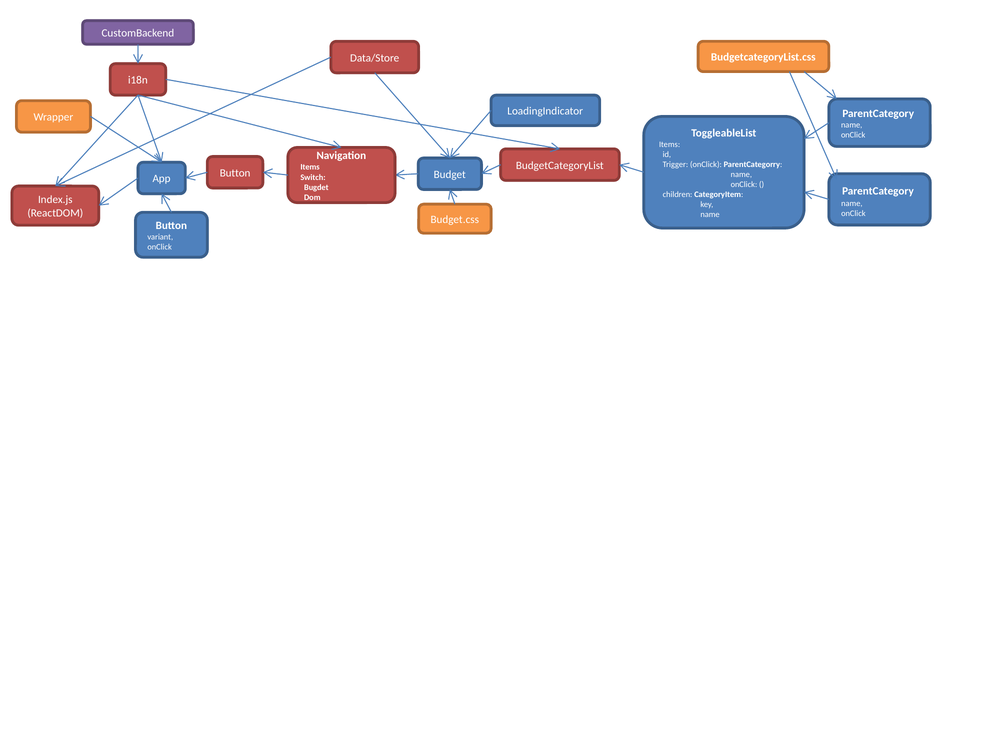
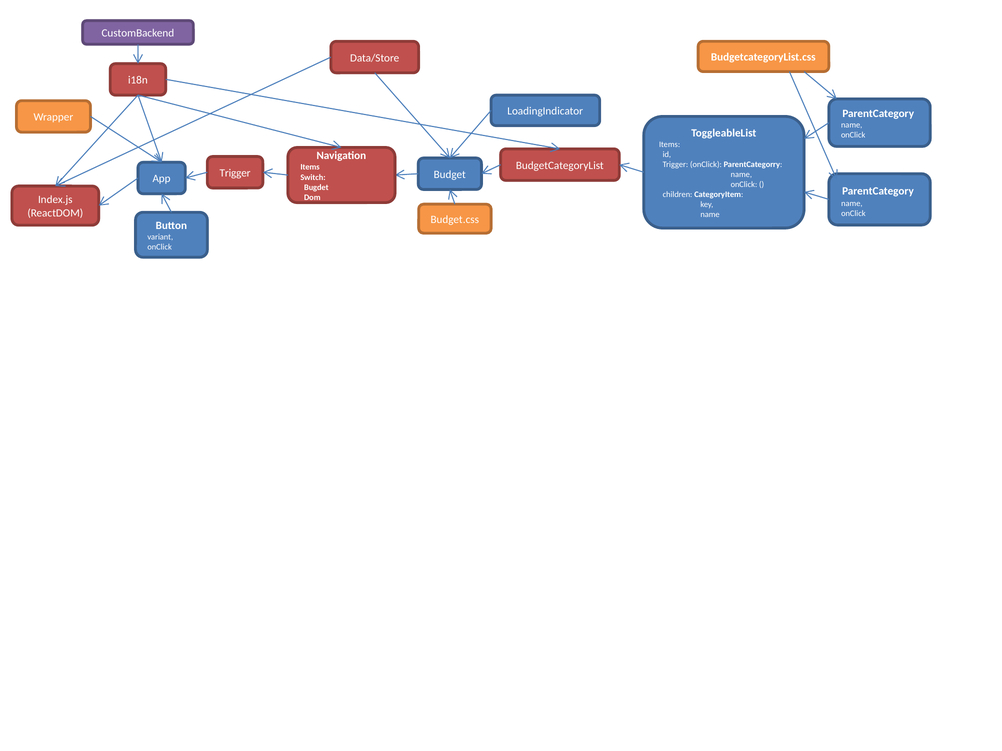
Button: Button -> Trigger (235, 173)
